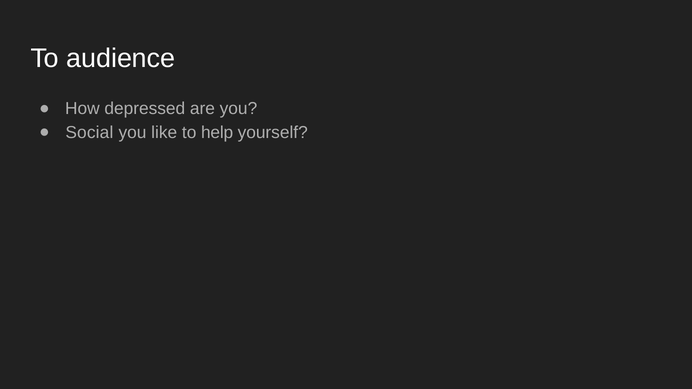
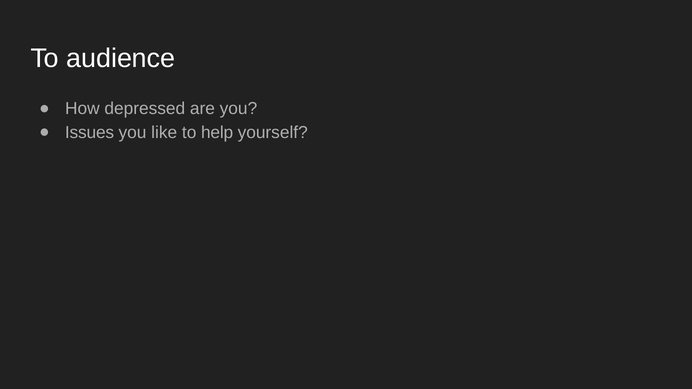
Social: Social -> Issues (90, 133)
